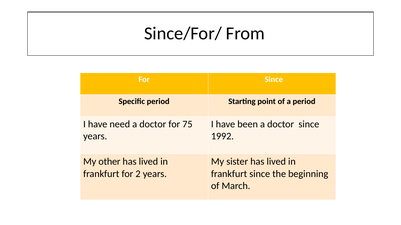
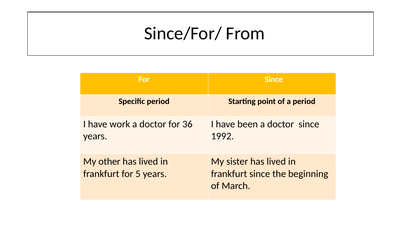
need: need -> work (120, 124)
75: 75 -> 36 (187, 124)
2: 2 -> 5 (138, 174)
